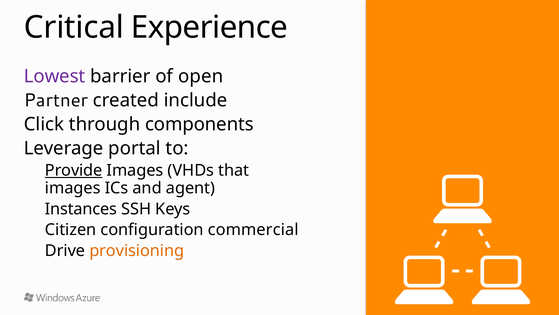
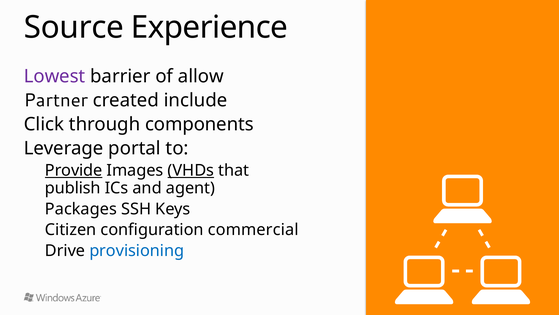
Critical: Critical -> Source (74, 27)
open: open -> allow (201, 76)
VHDs underline: none -> present (191, 170)
images: images -> publish (73, 188)
Instances: Instances -> Packages (81, 209)
provisioning colour: orange -> blue (137, 250)
